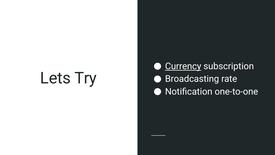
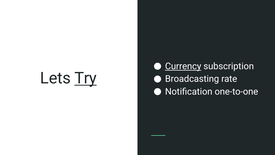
Try underline: none -> present (86, 78)
